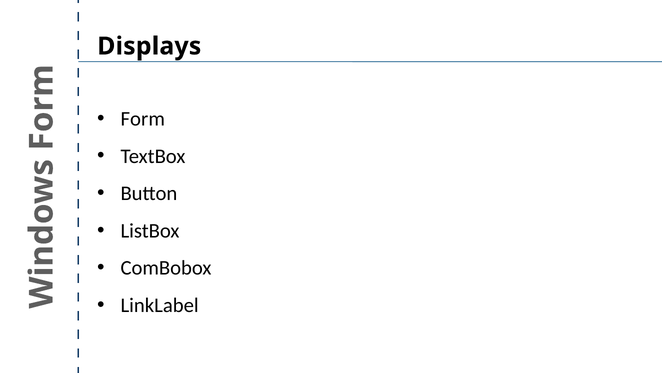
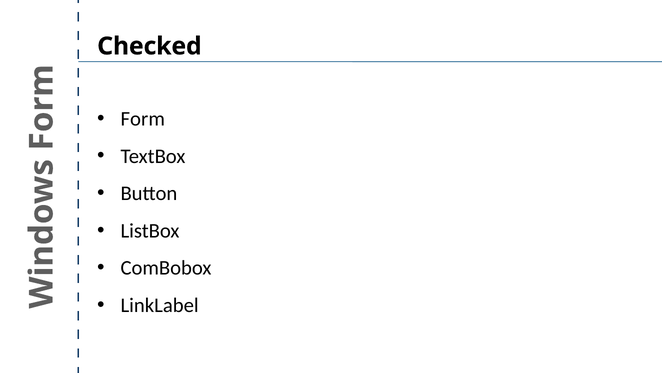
Displays: Displays -> Checked (149, 46)
